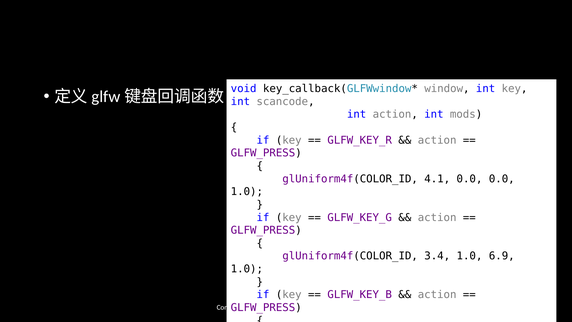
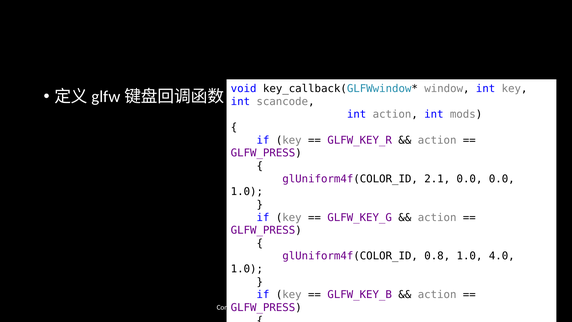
4.1: 4.1 -> 2.1 (437, 179)
3.4: 3.4 -> 0.8 (437, 256)
6.9: 6.9 -> 4.0 (502, 256)
